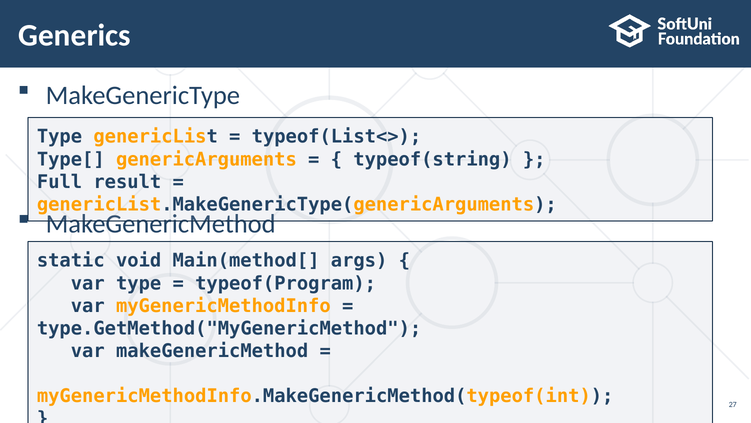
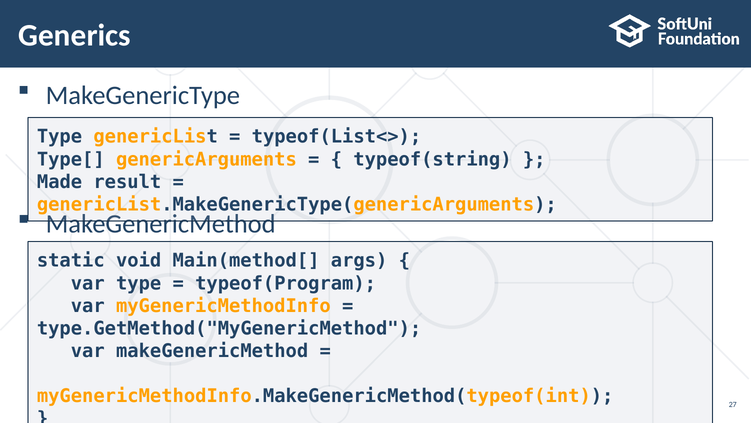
Full: Full -> Made (60, 182)
